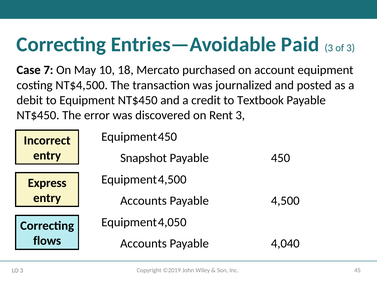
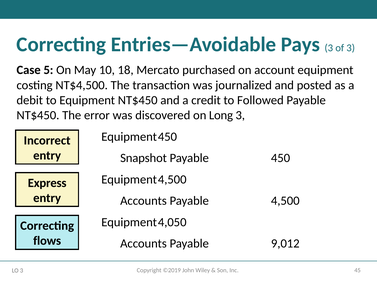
Paid: Paid -> Pays (300, 44)
7: 7 -> 5 (48, 70)
Textbook: Textbook -> Followed (260, 100)
Rent: Rent -> Long (221, 115)
4,040: 4,040 -> 9,012 (285, 243)
